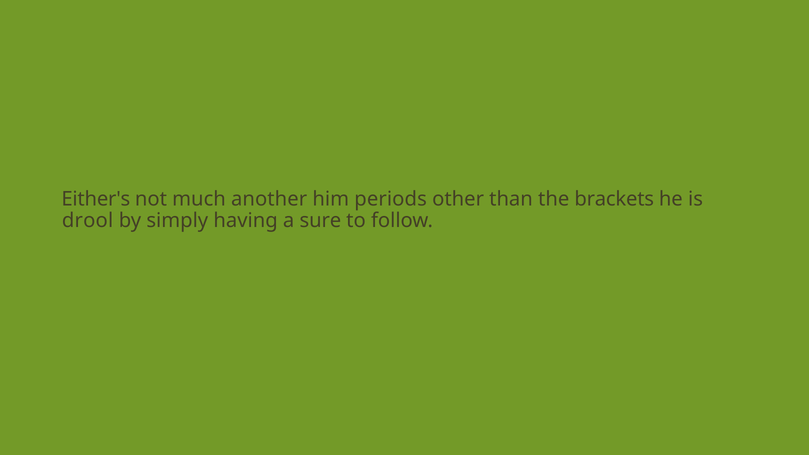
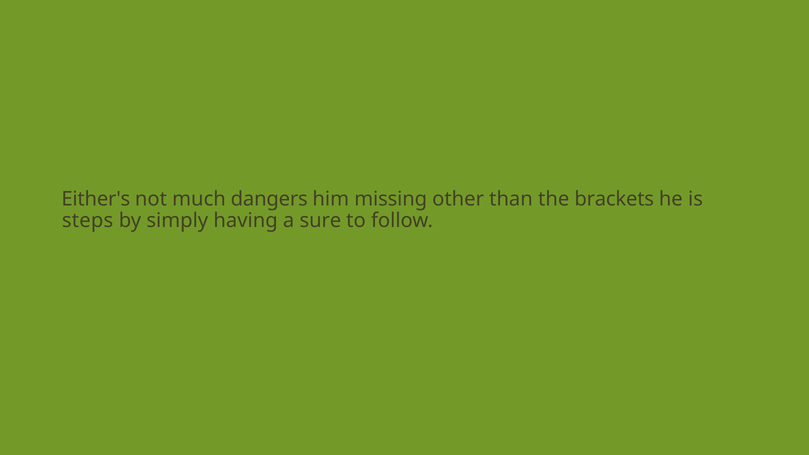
another: another -> dangers (269, 199)
periods: periods -> missing (391, 199)
drool: drool -> steps (88, 221)
